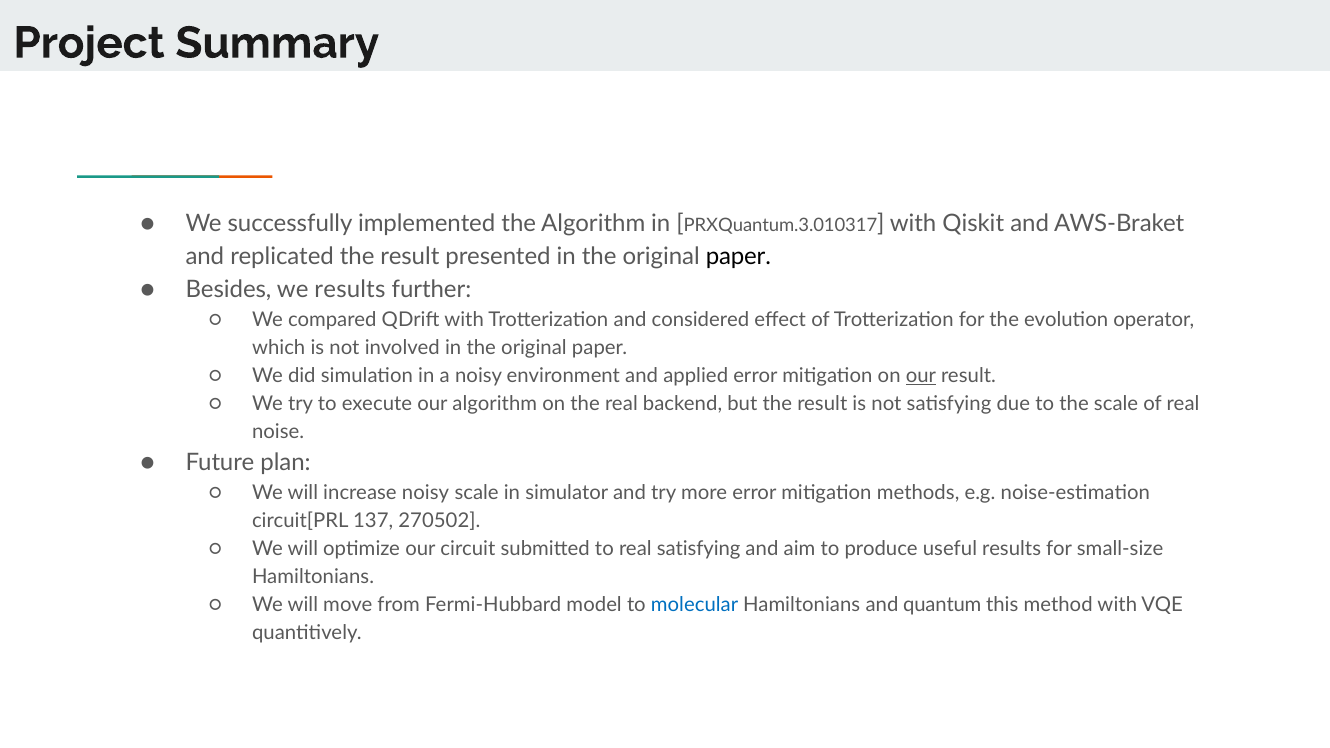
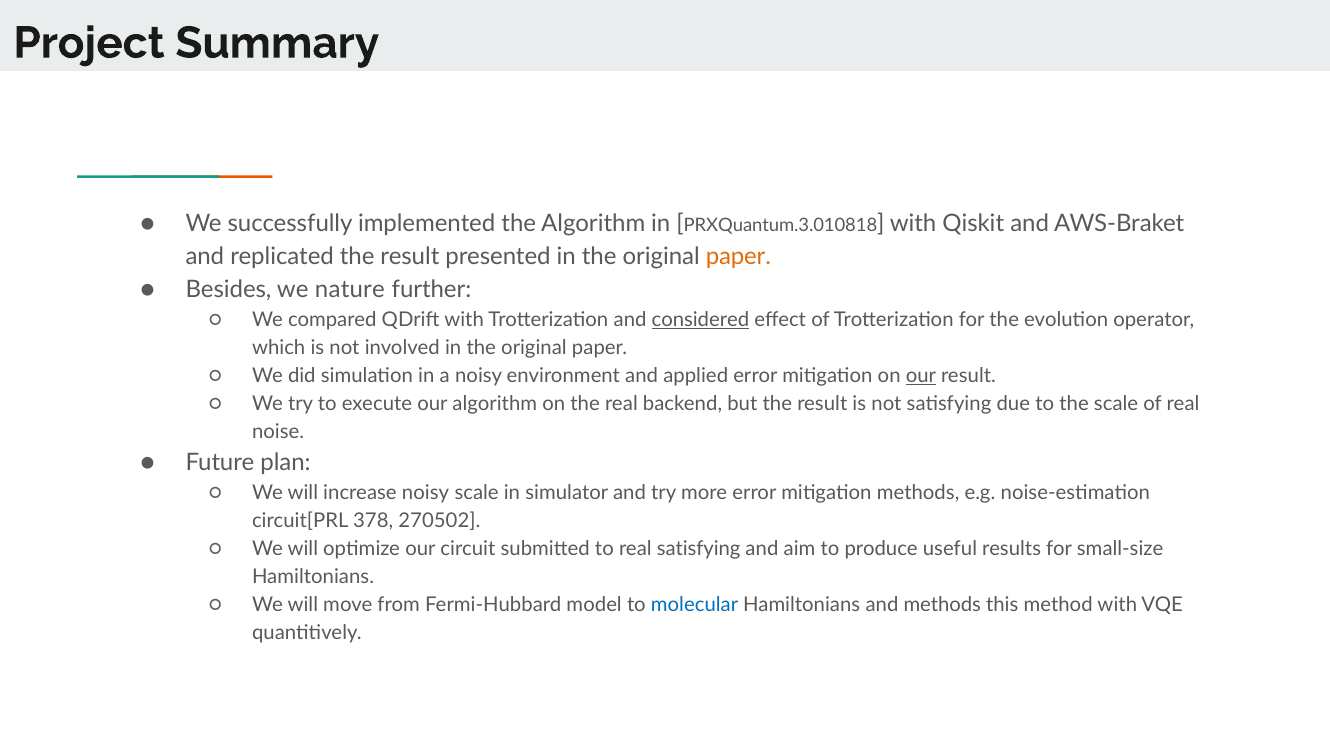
PRXQuantum.3.010317: PRXQuantum.3.010317 -> PRXQuantum.3.010818 (780, 225)
paper colour: black -> orange (738, 257)
we results: results -> nature (350, 290)
considered underline: none -> present (700, 320)
137: 137 -> 378 (373, 521)
and quantum: quantum -> methods (942, 605)
